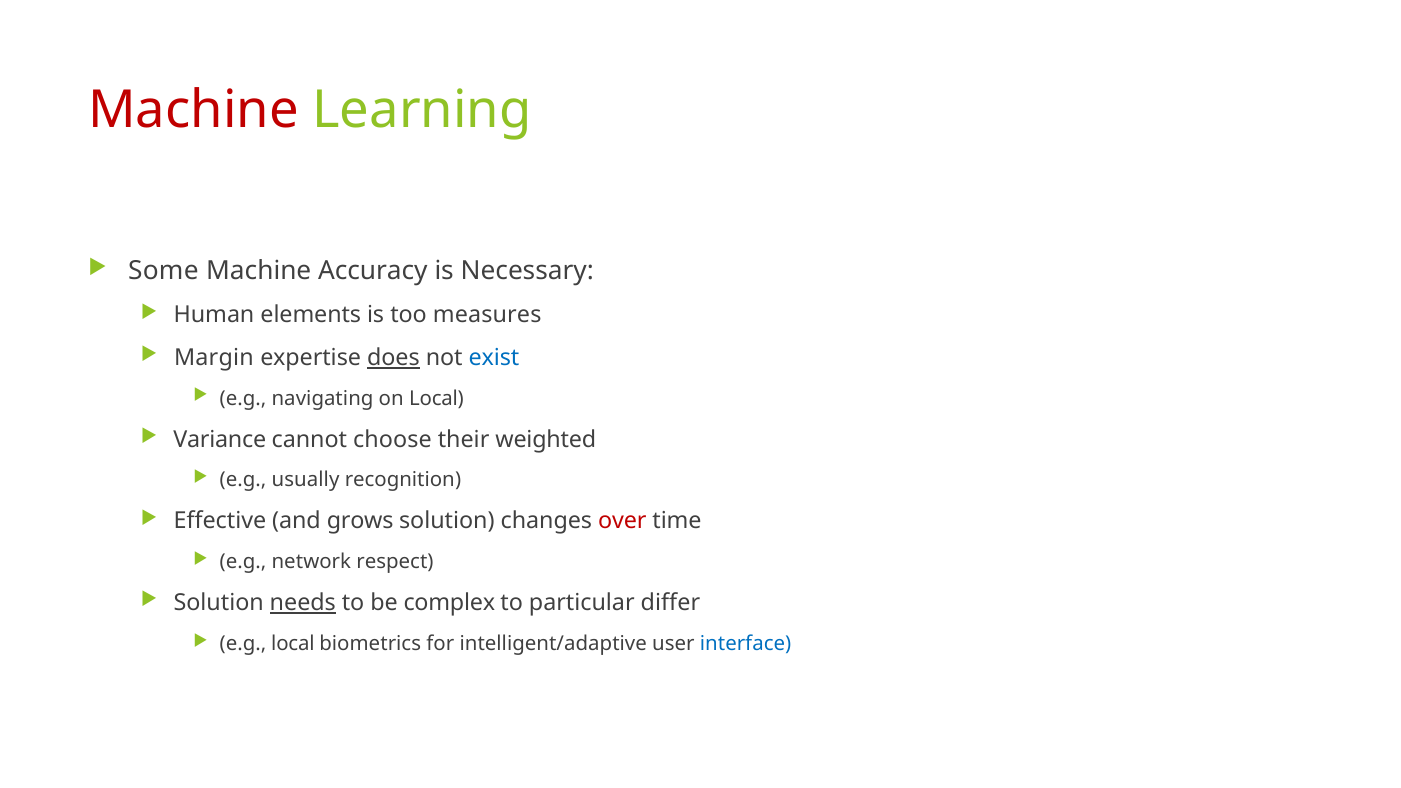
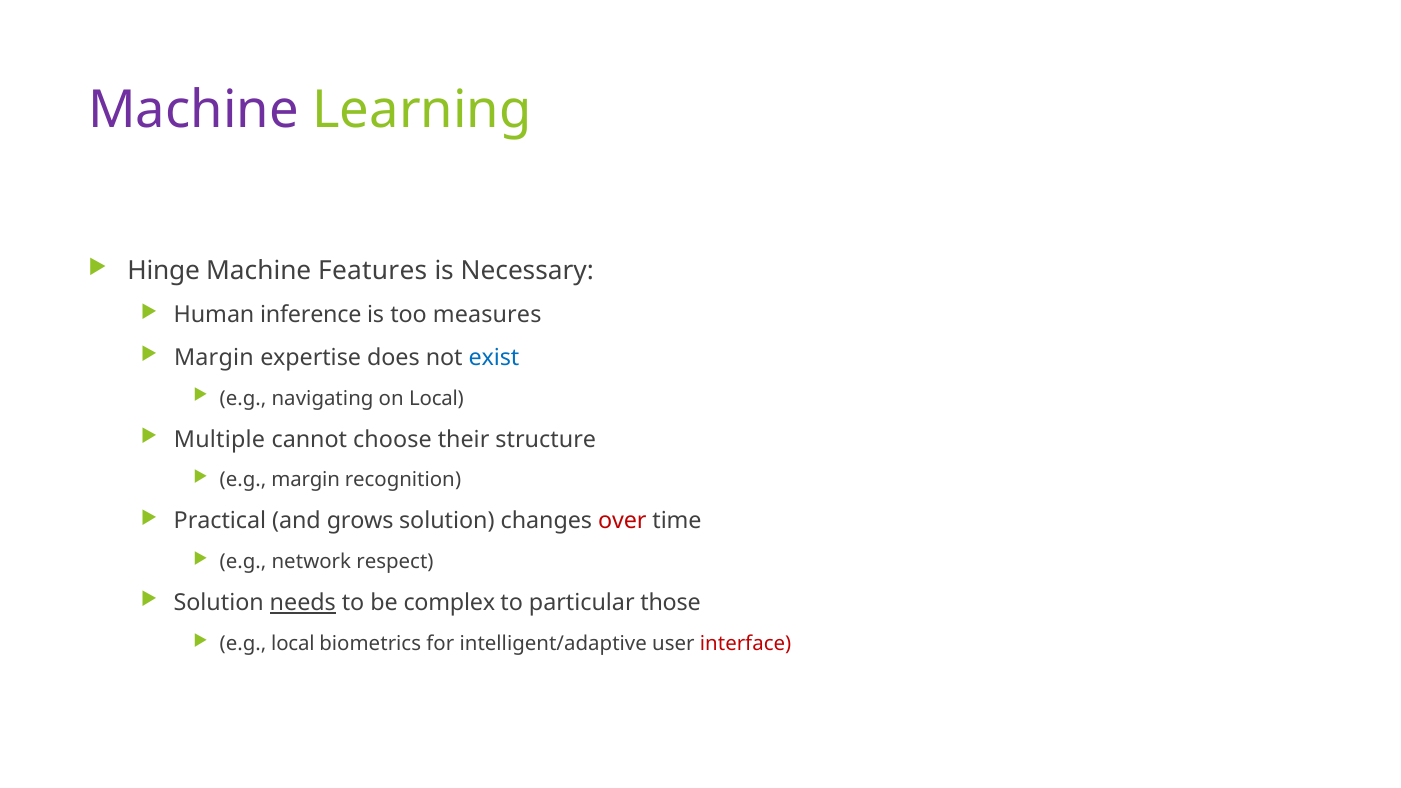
Machine colour: red -> purple (194, 110)
Some: Some -> Hinge (164, 271)
Accuracy: Accuracy -> Features (373, 271)
elements: elements -> inference (311, 315)
does underline: present -> none (393, 358)
Variance: Variance -> Multiple (220, 440)
weighted: weighted -> structure (546, 440)
e.g usually: usually -> margin (306, 480)
Effective: Effective -> Practical (220, 521)
differ: differ -> those (671, 603)
interface colour: blue -> red (746, 644)
